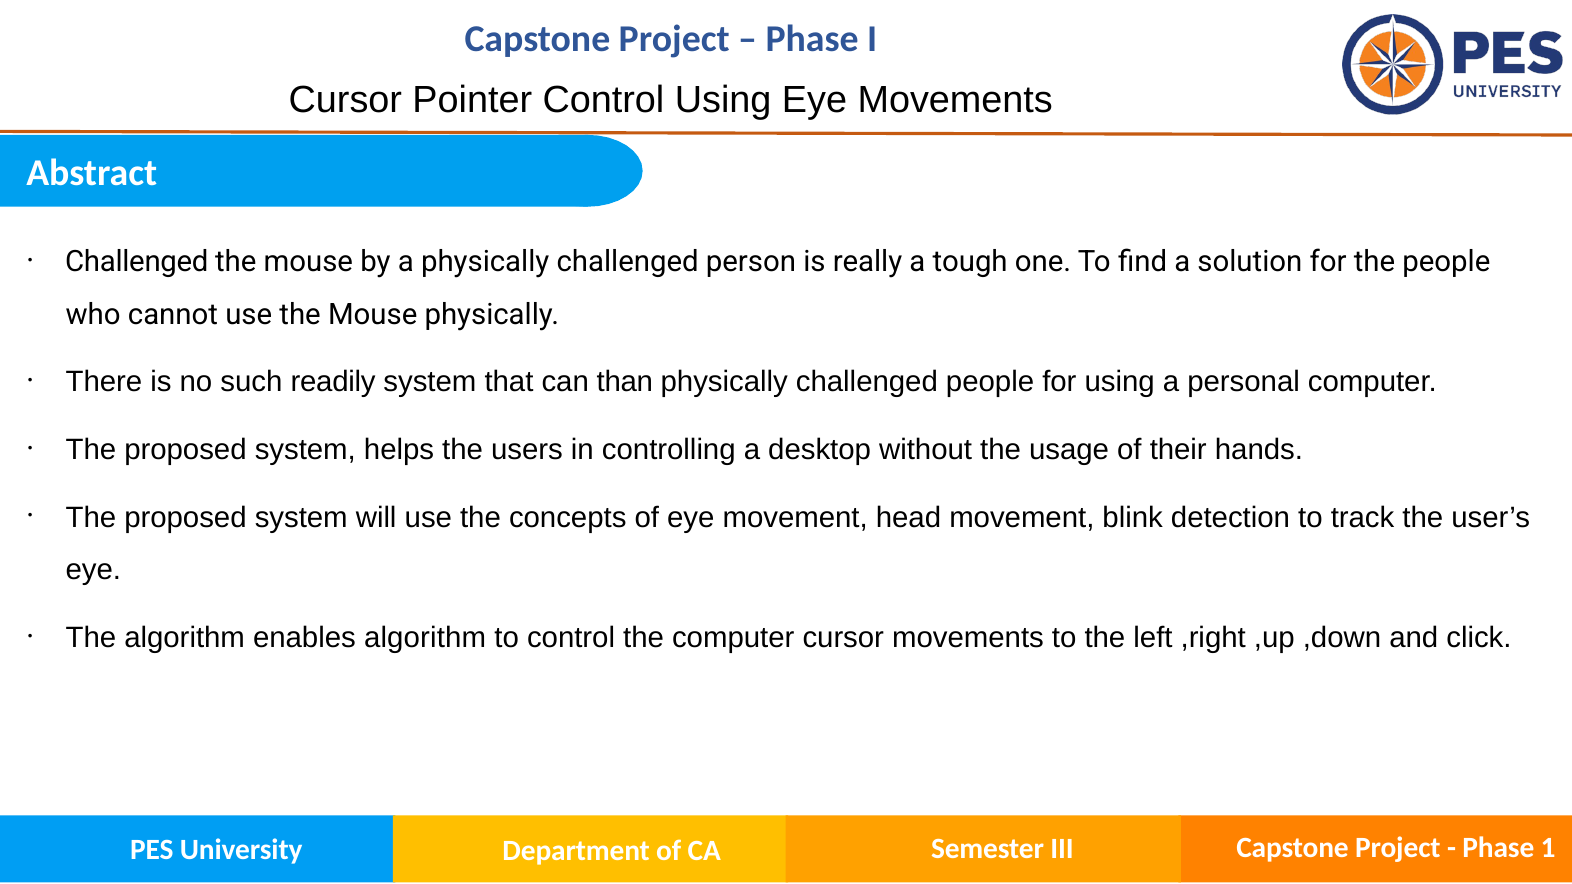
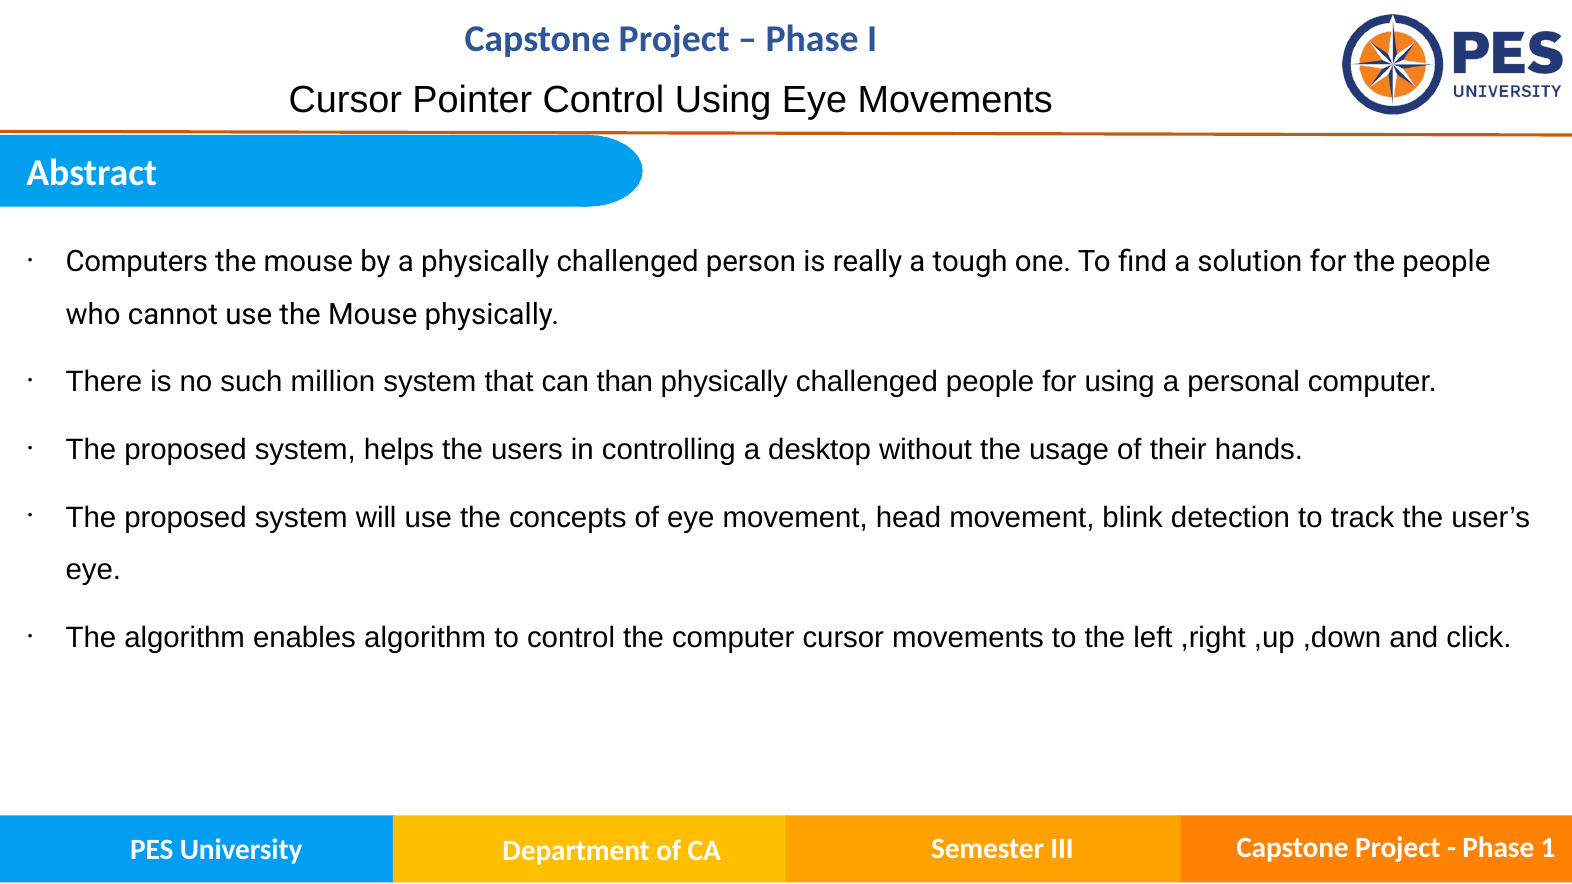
Challenged: Challenged -> Computers (137, 262)
readily: readily -> million (333, 382)
